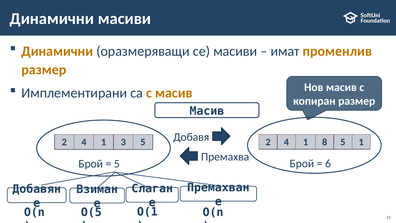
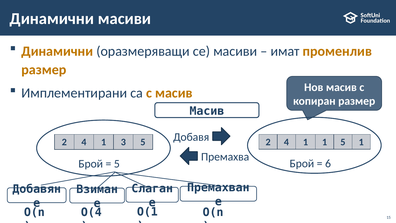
1 8: 8 -> 1 (325, 142)
O(5: O(5 -> O(4 (91, 212)
